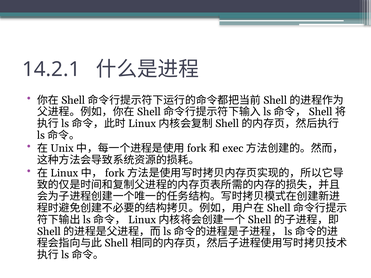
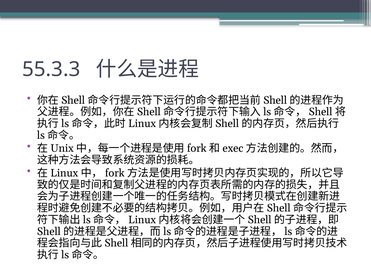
14.2.1: 14.2.1 -> 55.3.3 (51, 69)
